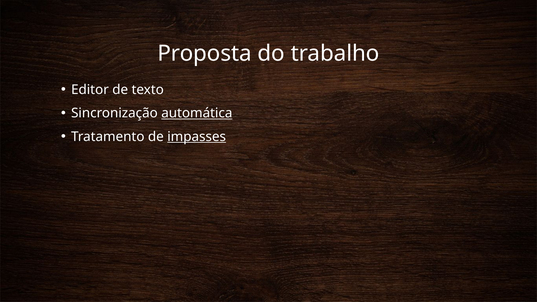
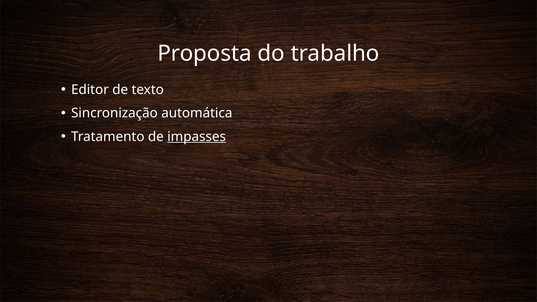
automática underline: present -> none (197, 113)
